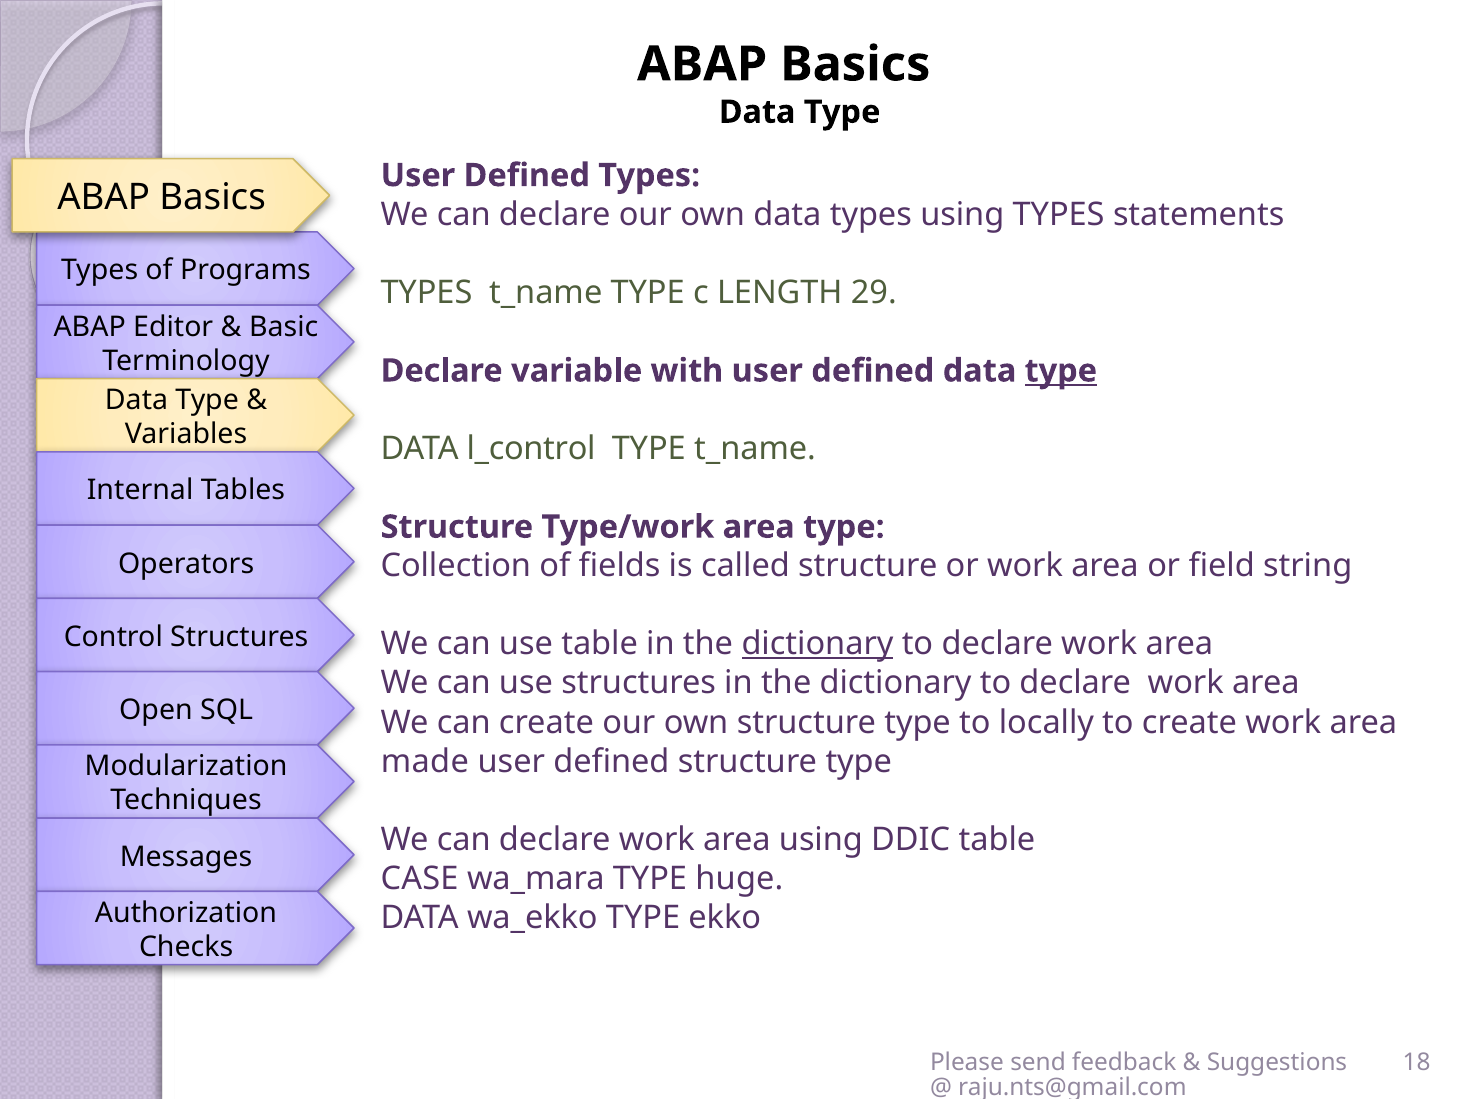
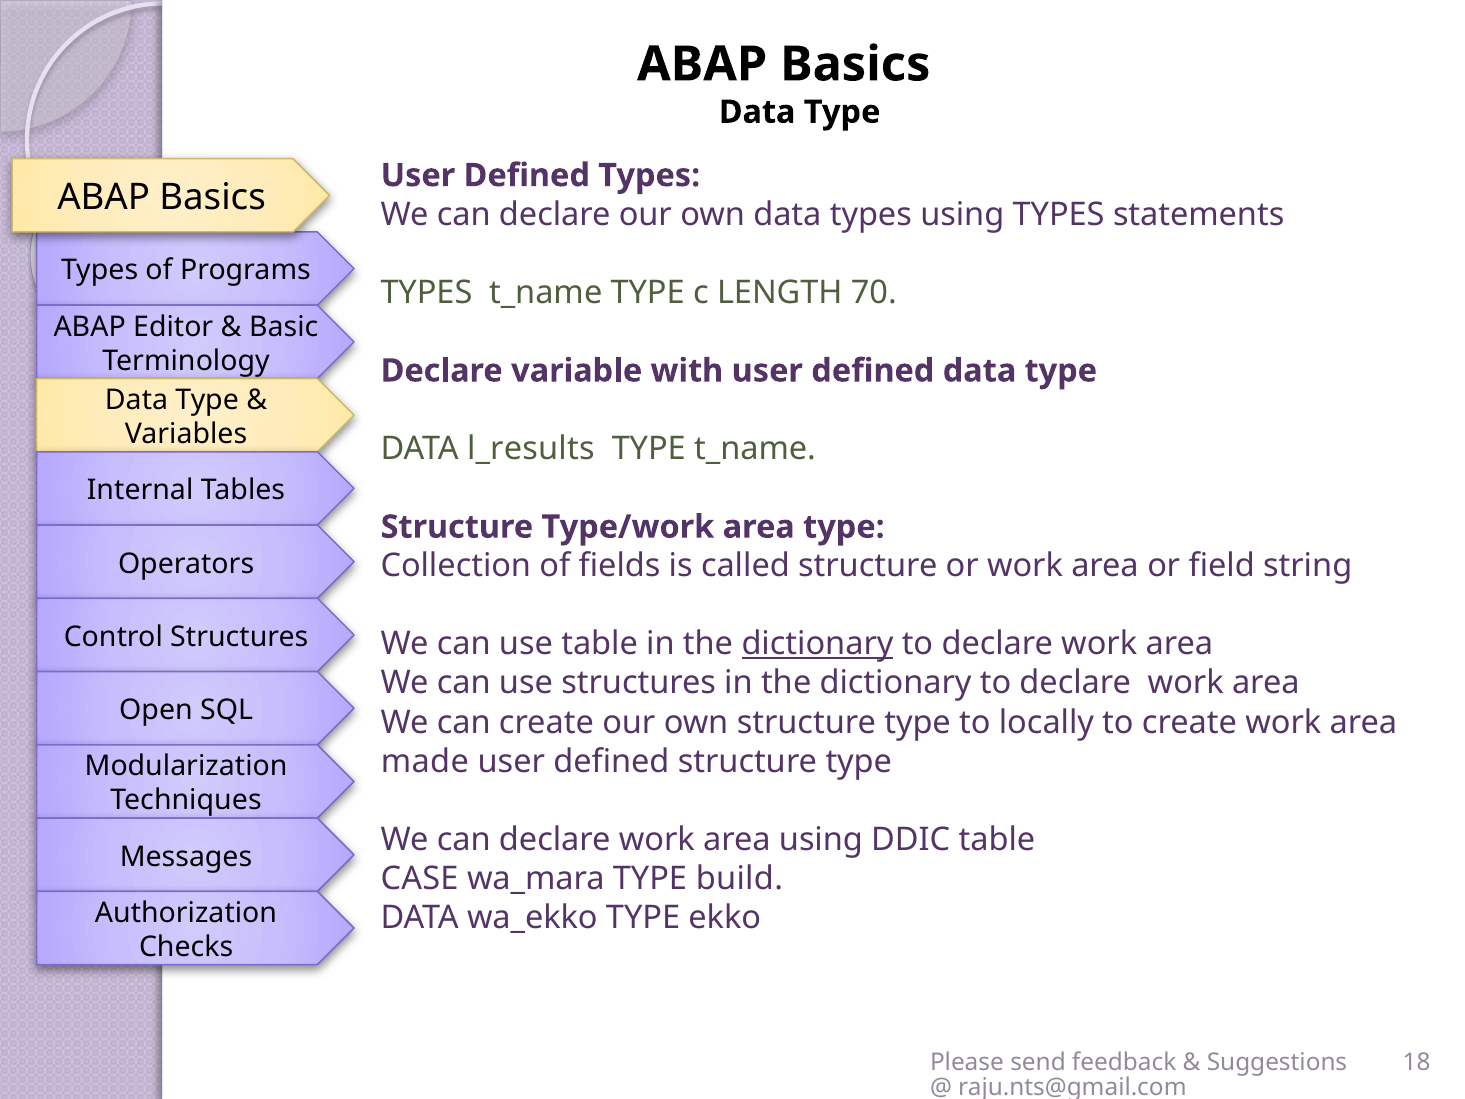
29: 29 -> 70 (874, 293)
type underline: present -> none (1061, 371)
l_control: l_control -> l_results (531, 449)
huge: huge -> build (739, 878)
